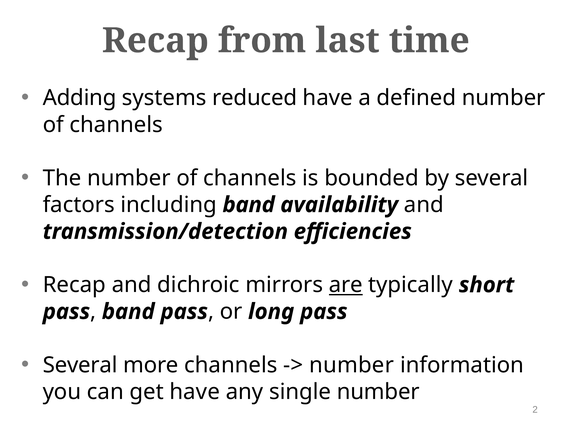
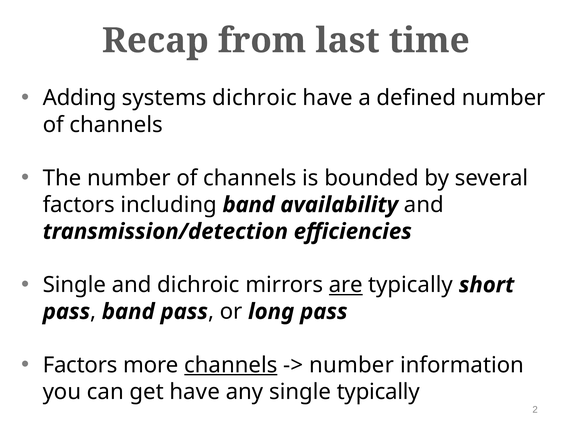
systems reduced: reduced -> dichroic (254, 98)
Recap: Recap -> Single (74, 285)
Several: Several -> Factors (80, 365)
channels underline: none -> present (231, 365)
single number: number -> typically (378, 392)
